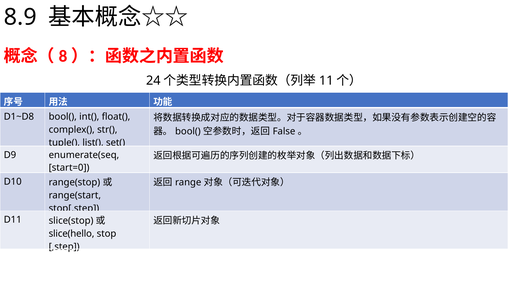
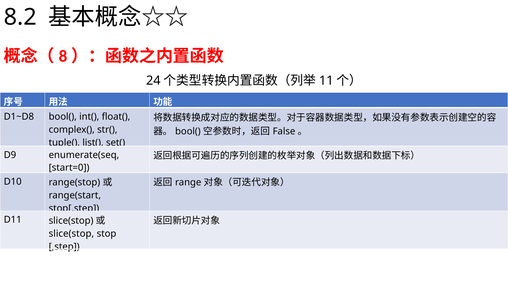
8.9: 8.9 -> 8.2 (20, 17)
slice(hello: slice(hello -> slice(stop (71, 233)
